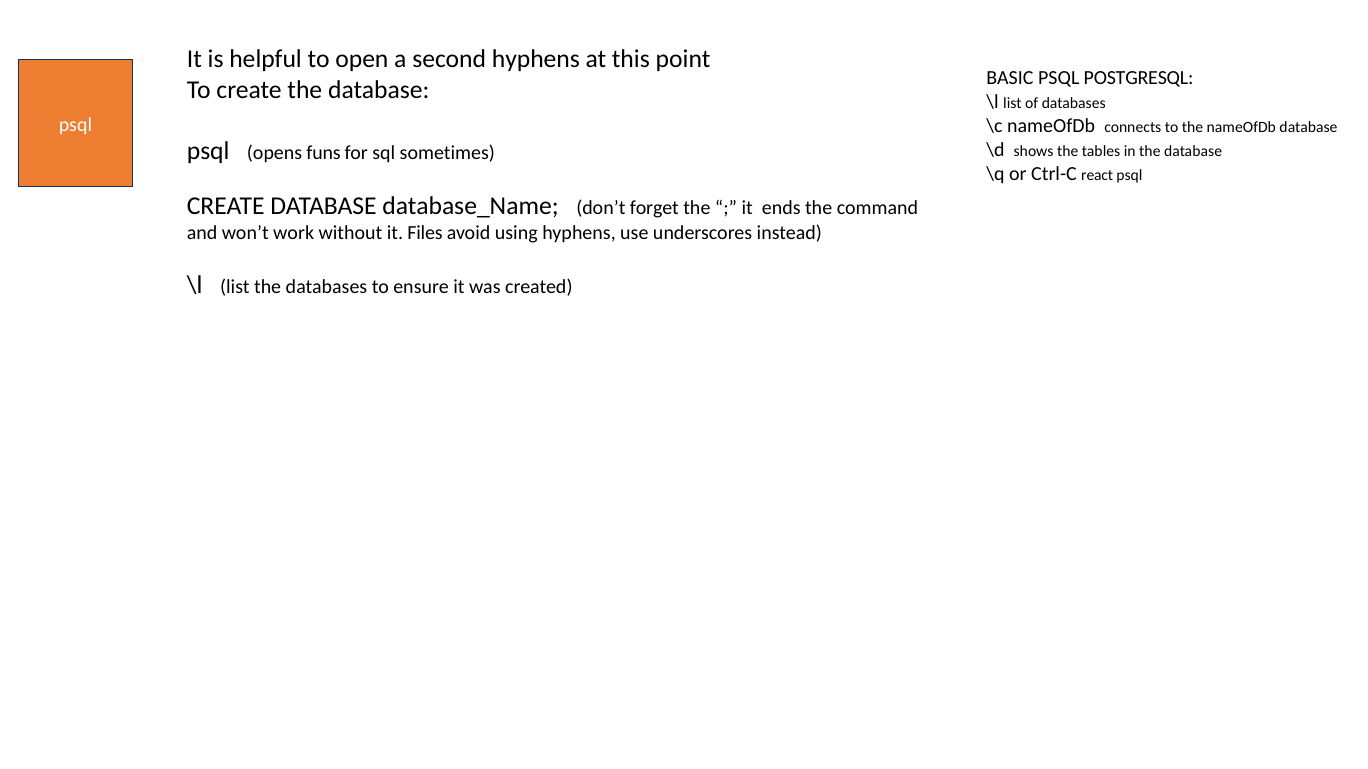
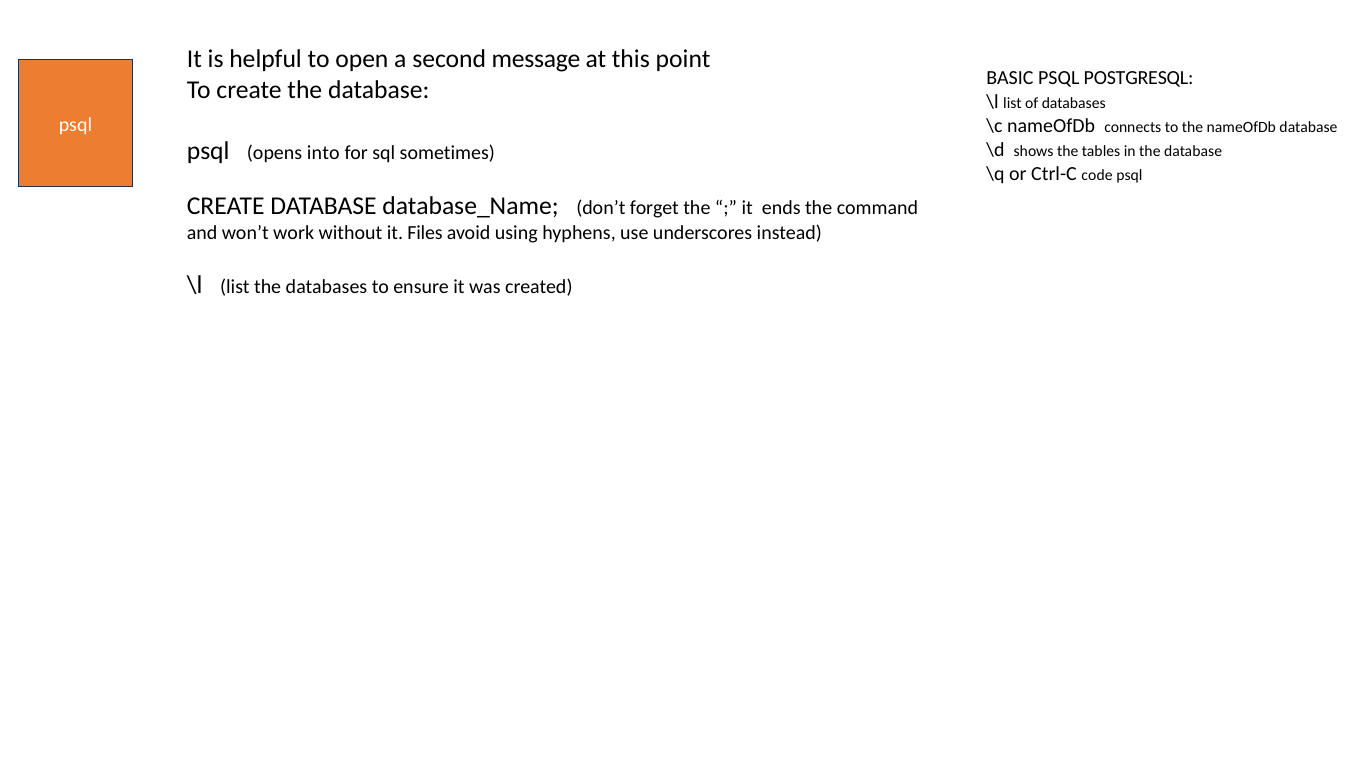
second hyphens: hyphens -> message (536, 59)
funs: funs -> into (323, 153)
react: react -> code (1097, 175)
